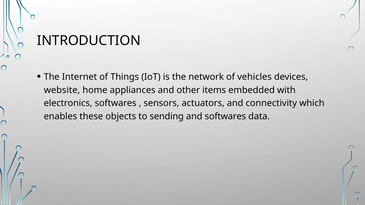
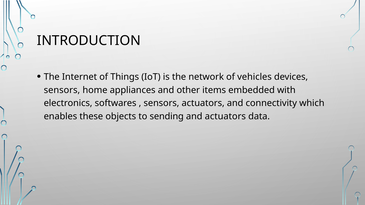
website: website -> sensors (62, 90)
and softwares: softwares -> actuators (225, 116)
